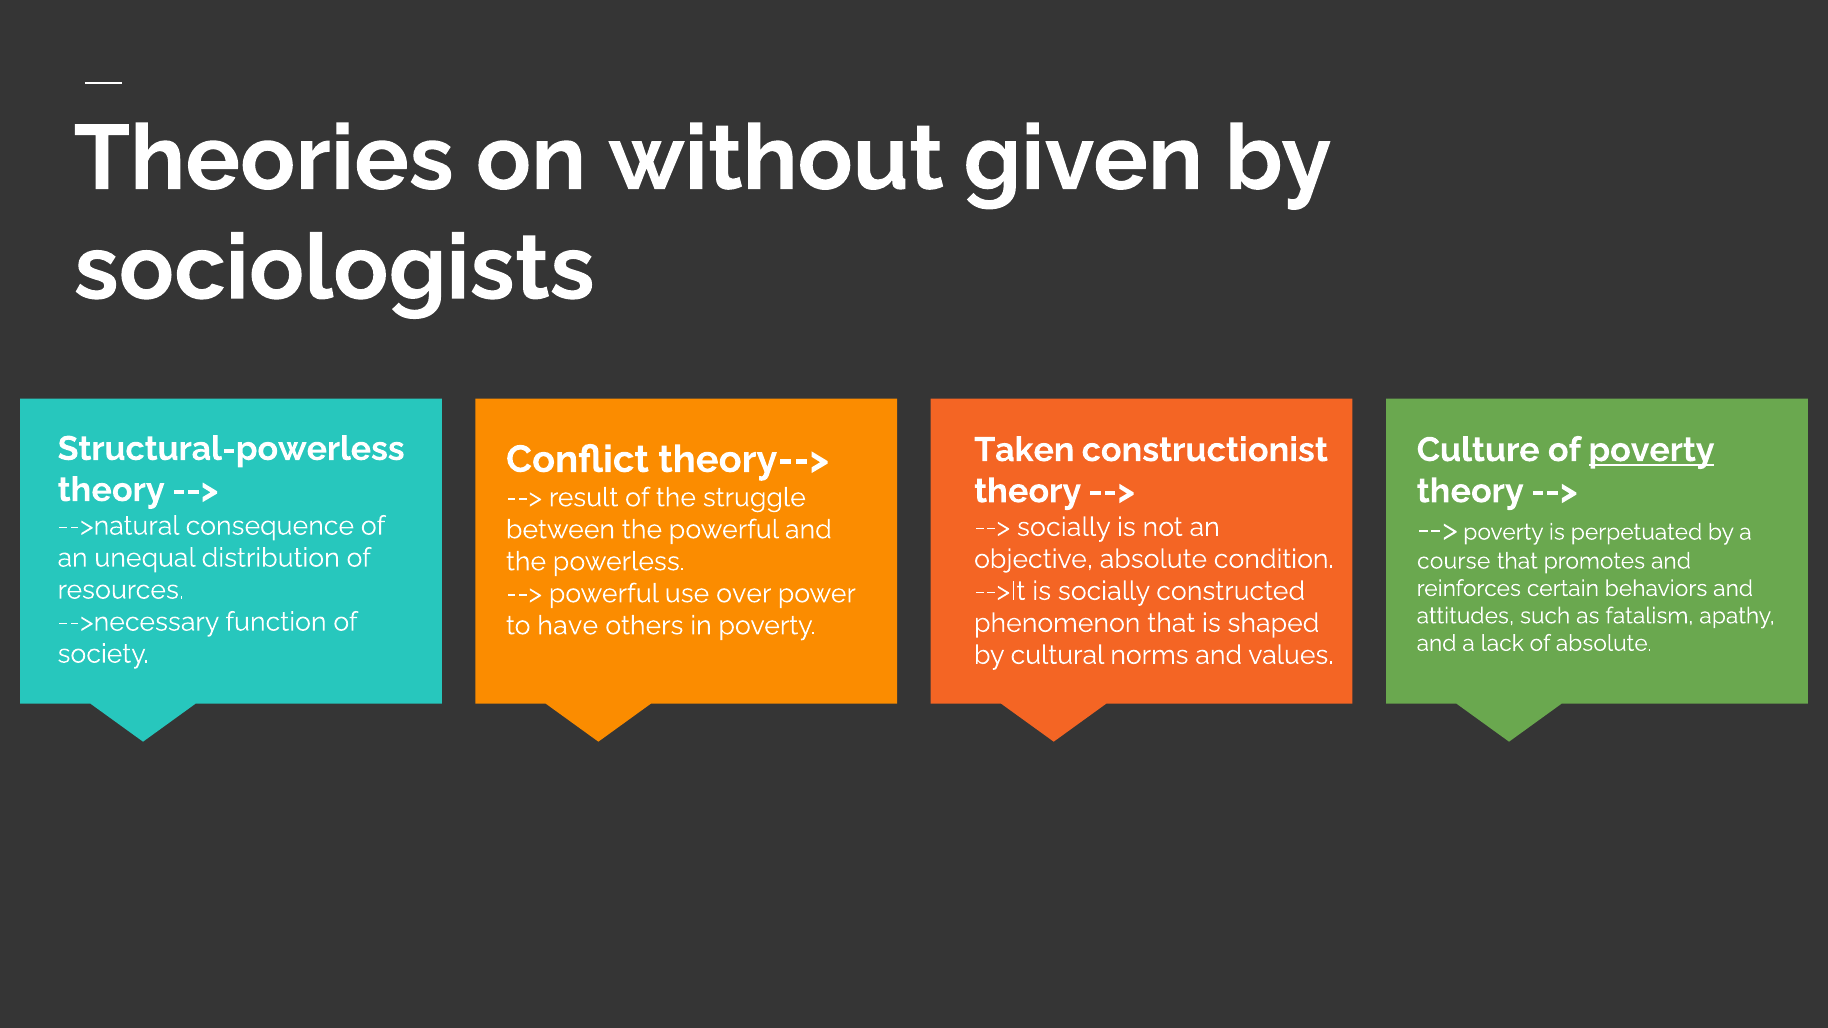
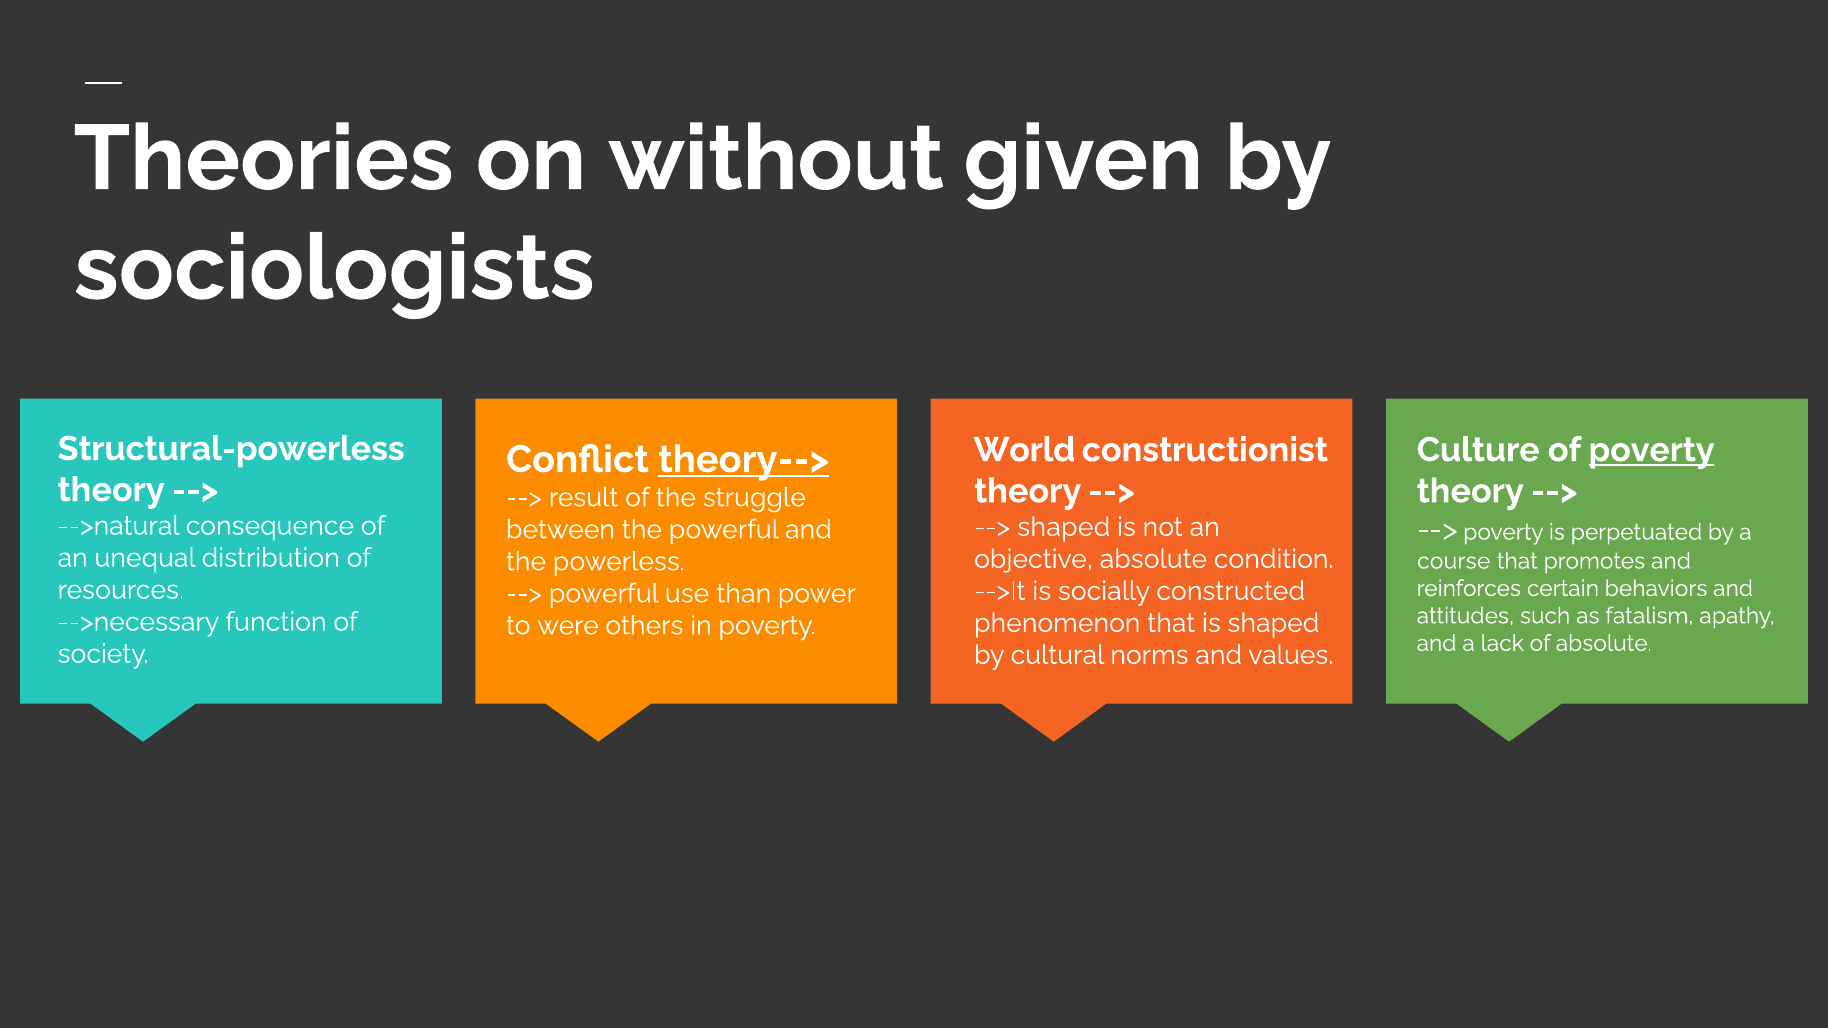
Taken: Taken -> World (1024, 450)
theory--> underline: none -> present (744, 460)
socially: socially -> shaped (1064, 527)
over: over -> than (744, 594)
have: have -> were (568, 626)
